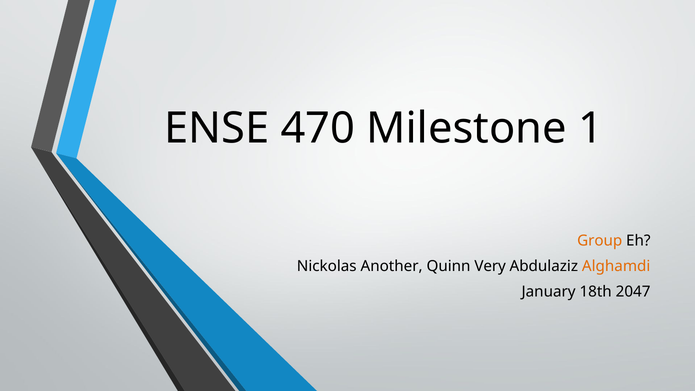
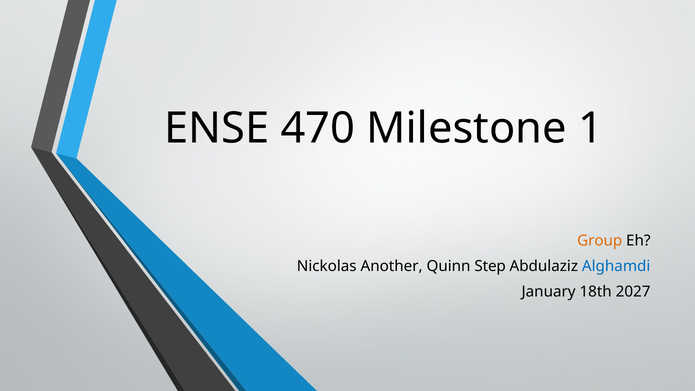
Very: Very -> Step (490, 266)
Alghamdi colour: orange -> blue (616, 266)
2047: 2047 -> 2027 (633, 292)
